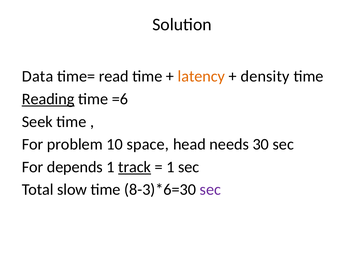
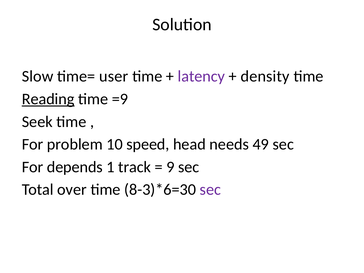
Data: Data -> Slow (38, 76)
read: read -> user (114, 76)
latency colour: orange -> purple (201, 76)
=6: =6 -> =9 (120, 99)
space: space -> speed (148, 144)
30: 30 -> 49 (261, 144)
track underline: present -> none (135, 167)
1: 1 -> 9 (170, 167)
slow: slow -> over (72, 190)
